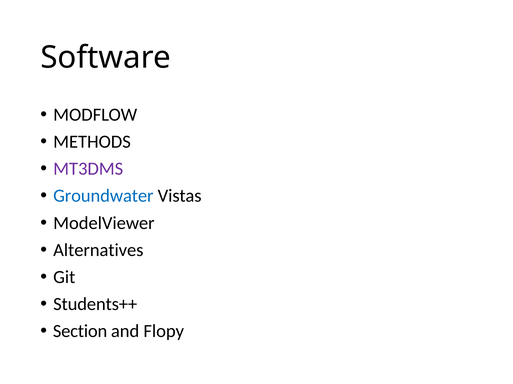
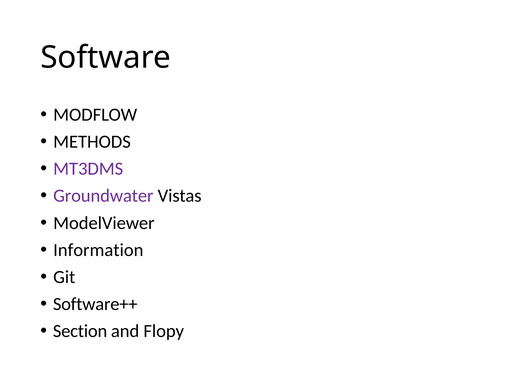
Groundwater colour: blue -> purple (103, 196)
Alternatives: Alternatives -> Information (98, 250)
Students++: Students++ -> Software++ (95, 305)
